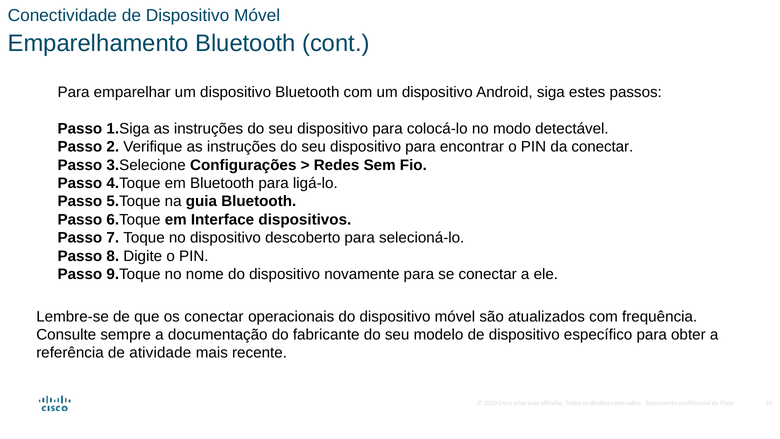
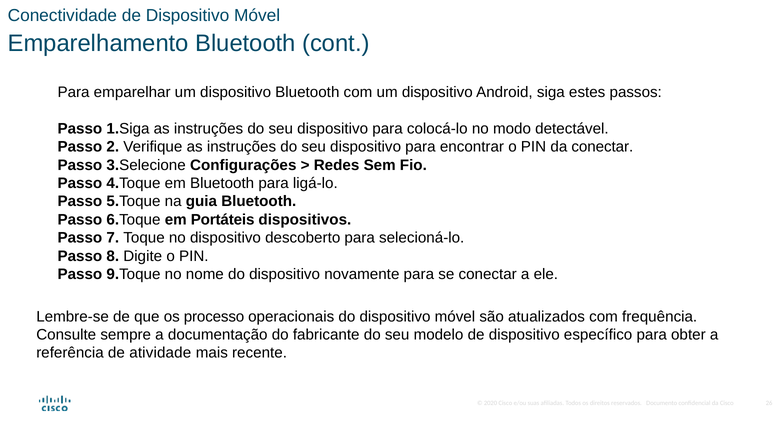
Interface: Interface -> Portáteis (223, 220)
os conectar: conectar -> processo (214, 316)
